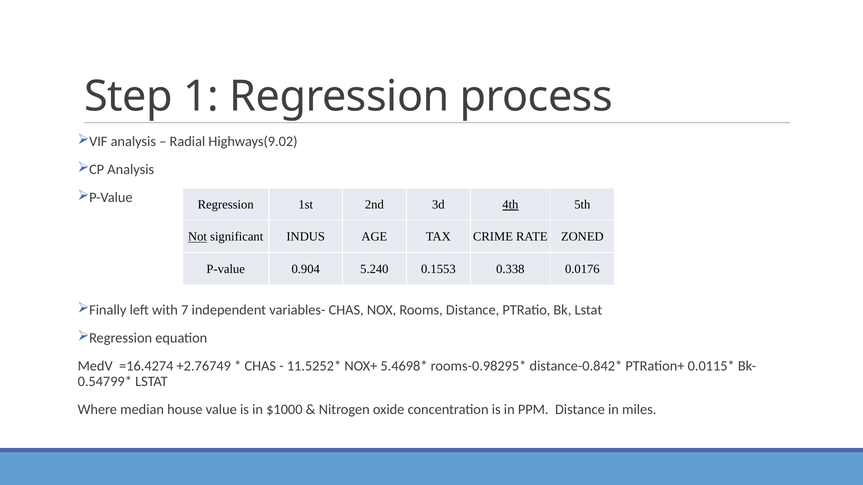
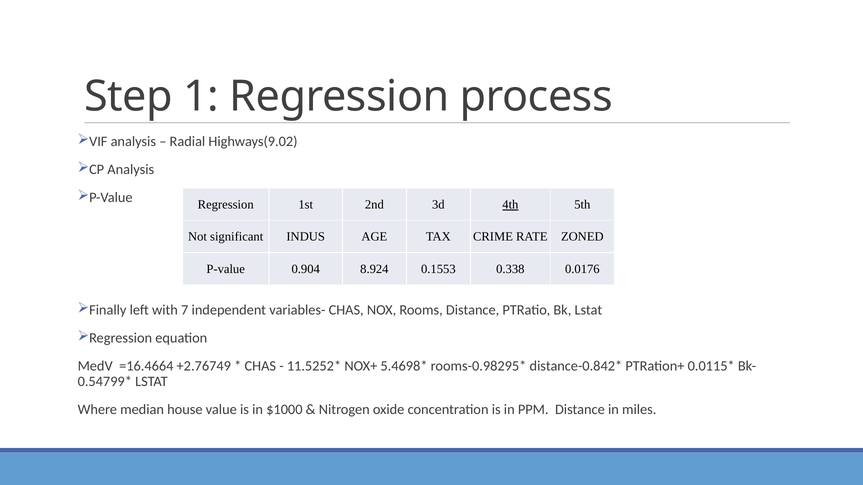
Not underline: present -> none (197, 237)
5.240: 5.240 -> 8.924 (374, 269)
=16.4274: =16.4274 -> =16.4664 (146, 366)
